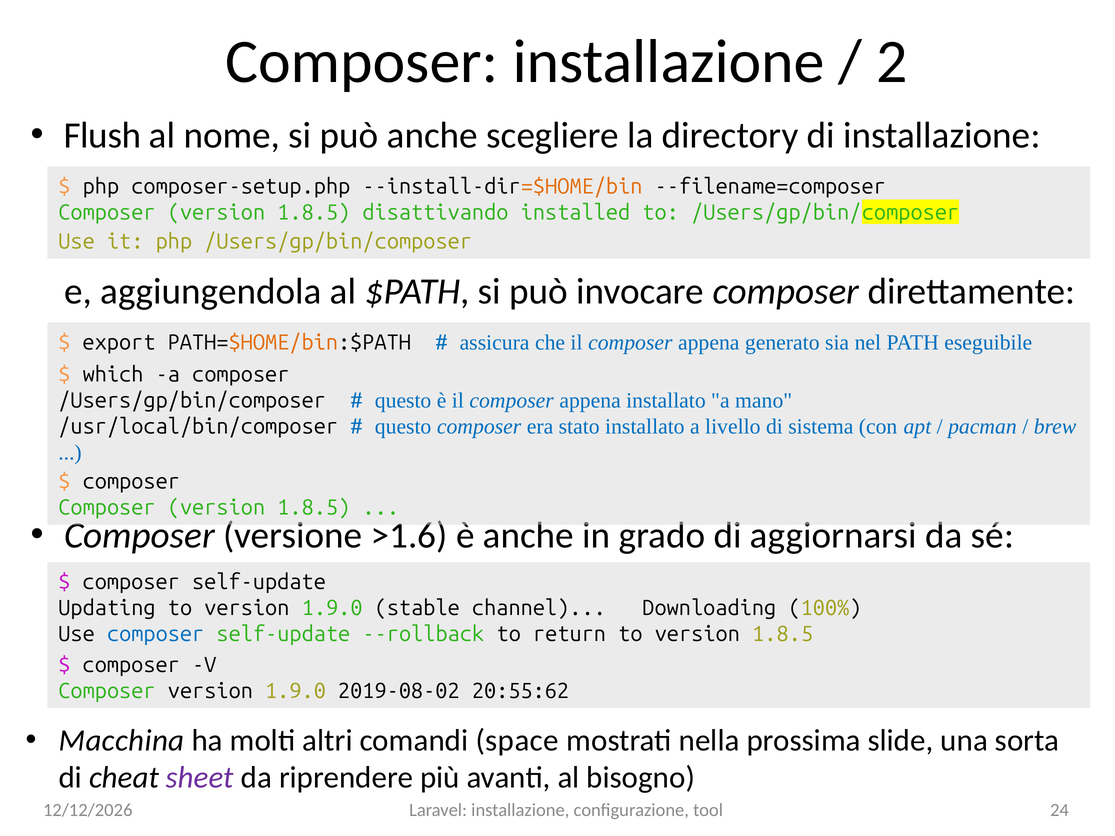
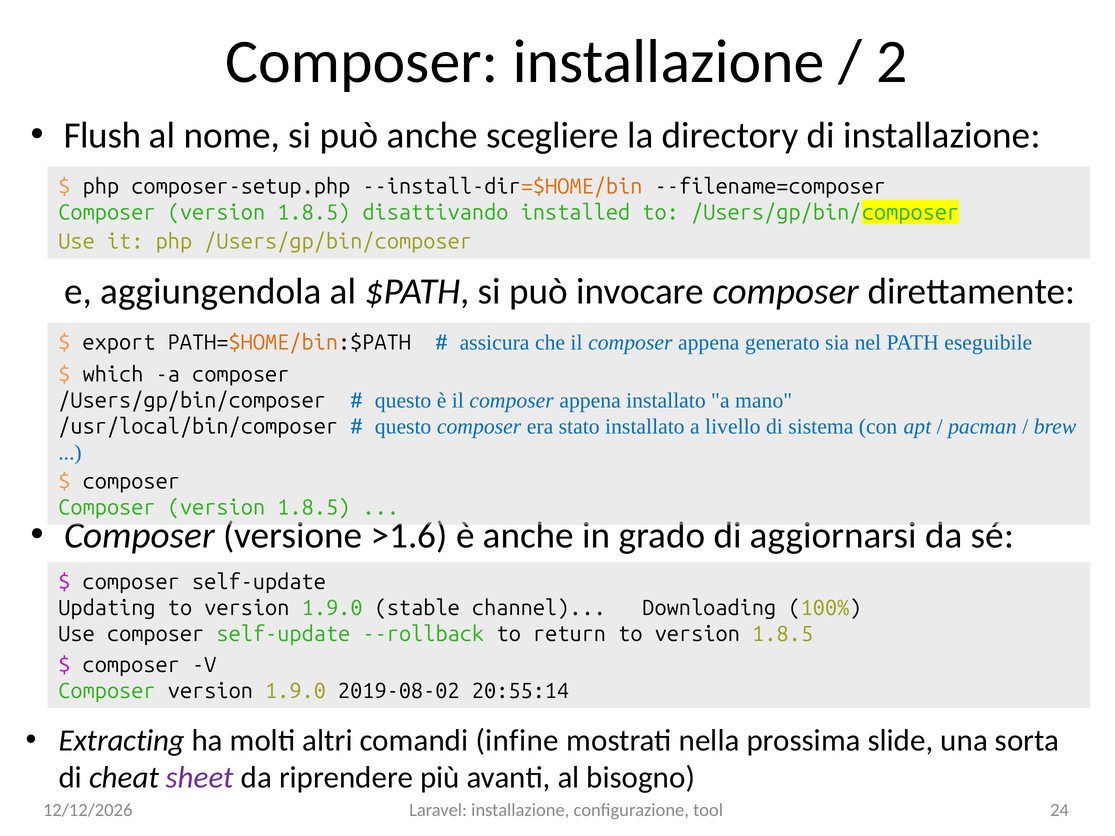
composer colour: blue -> black (156, 634)
20:55:62: 20:55:62 -> 20:55:14 (520, 691)
Macchina: Macchina -> Extracting (122, 741)
space: space -> infine (517, 741)
